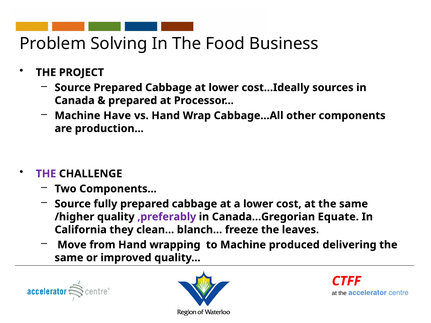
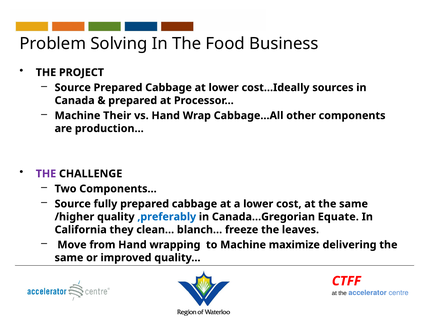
Have: Have -> Their (117, 116)
,preferably colour: purple -> blue (167, 217)
produced: produced -> maximize (294, 245)
